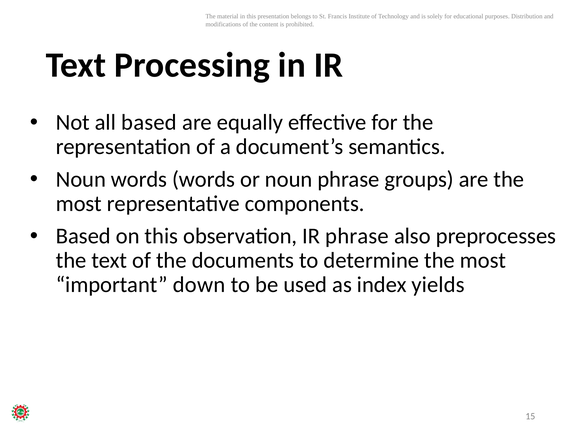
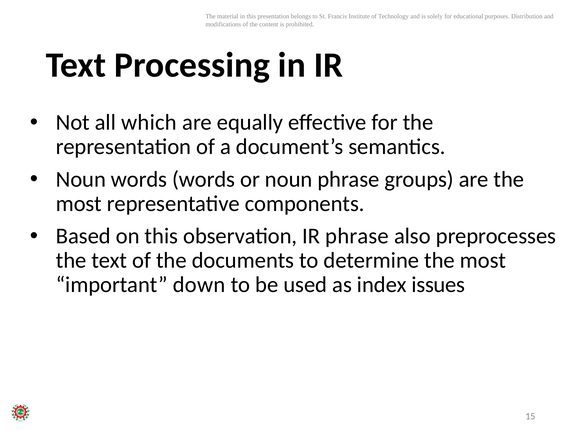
all based: based -> which (149, 122)
yields: yields -> issues (438, 285)
